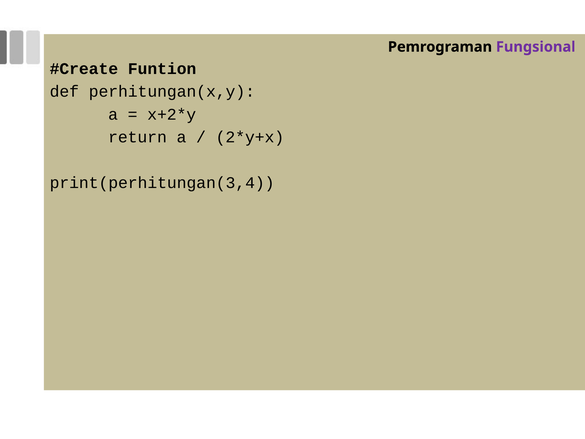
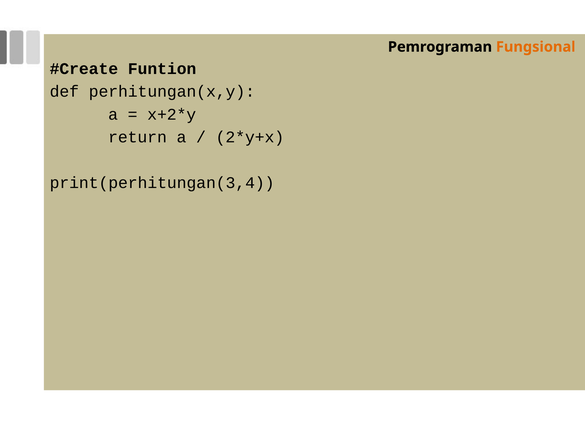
Fungsional colour: purple -> orange (536, 47)
